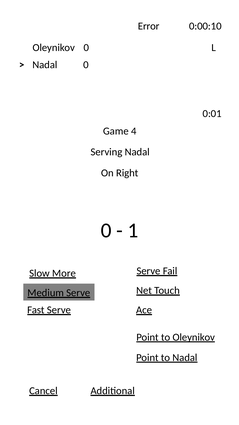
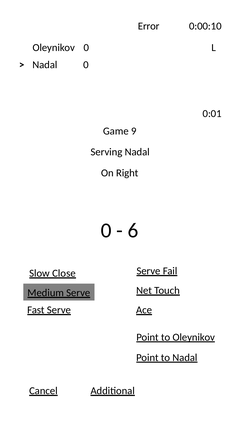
4: 4 -> 9 (134, 131)
1: 1 -> 6 (133, 230)
More: More -> Close (64, 273)
